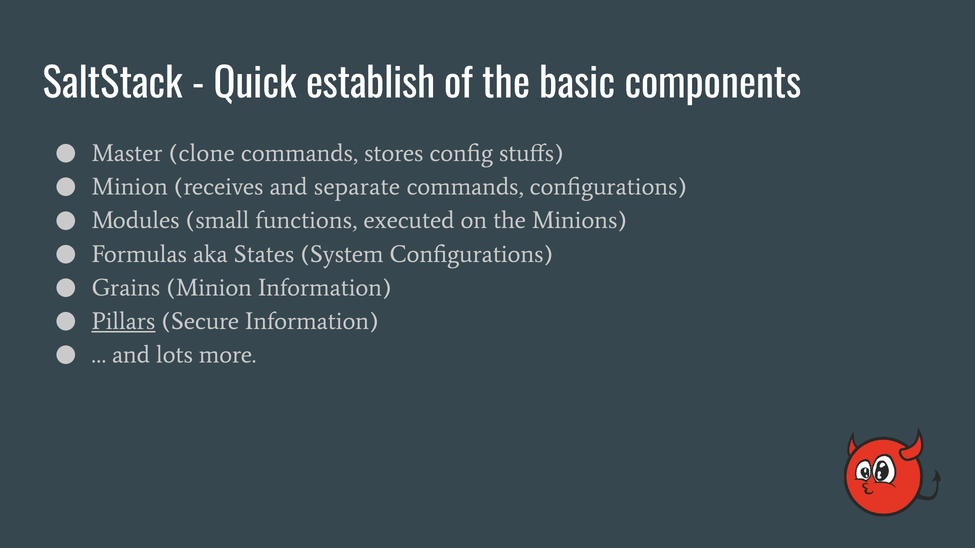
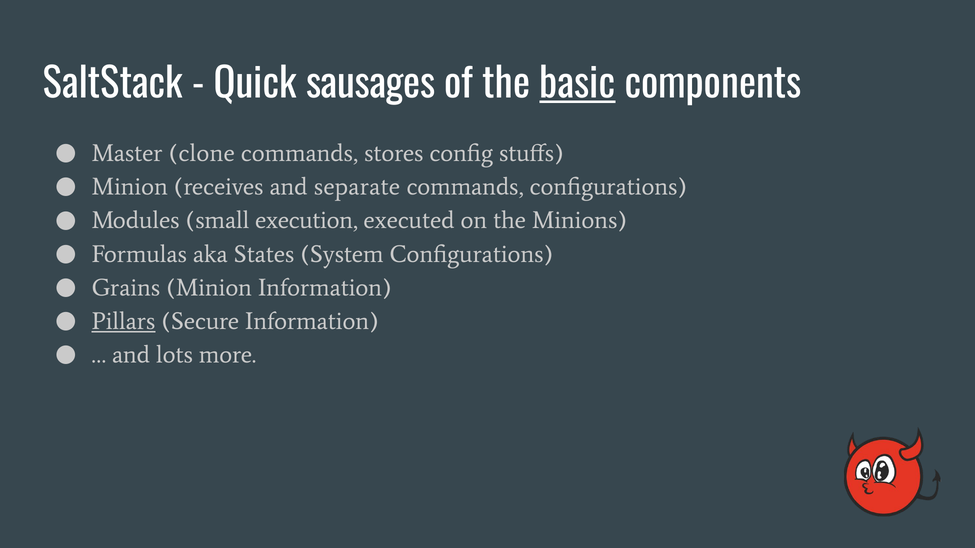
establish: establish -> sausages (371, 84)
basic underline: none -> present (577, 84)
functions: functions -> execution (306, 221)
